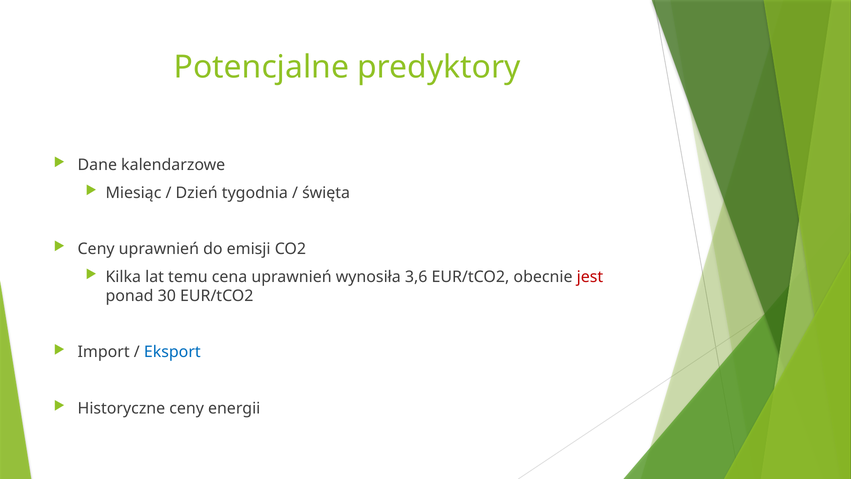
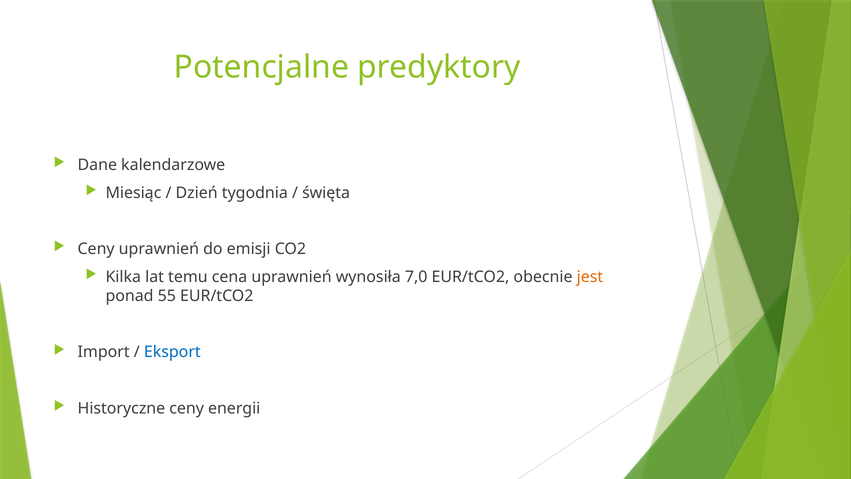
3,6: 3,6 -> 7,0 (416, 277)
jest colour: red -> orange (590, 277)
30: 30 -> 55 (167, 296)
